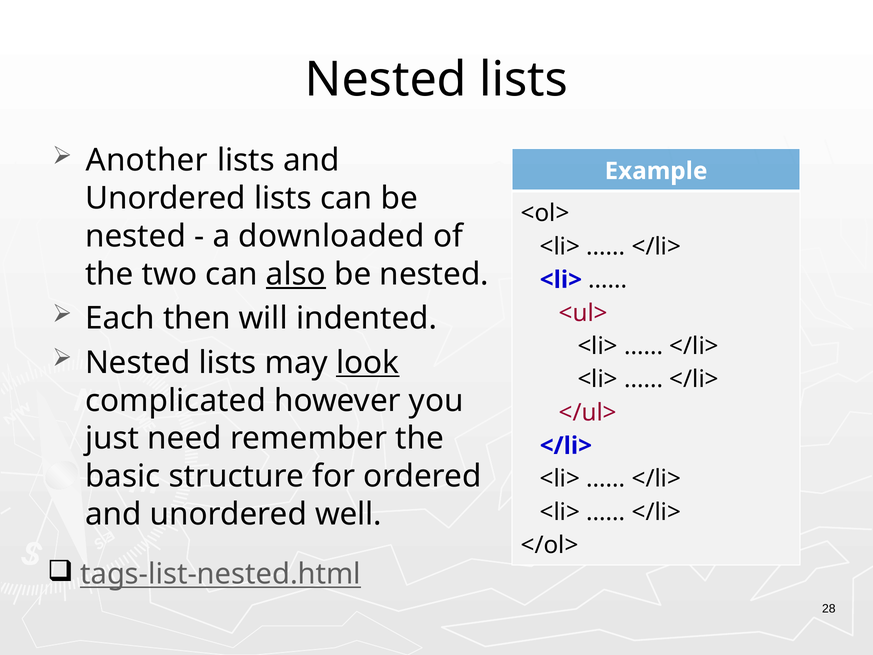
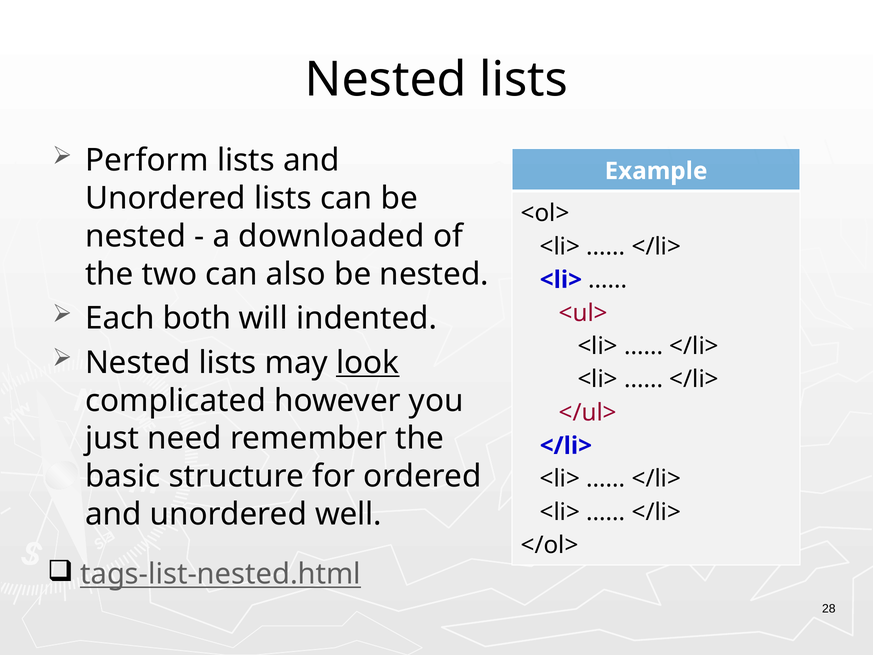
Another: Another -> Perform (147, 160)
also underline: present -> none (296, 274)
then: then -> both (197, 318)
